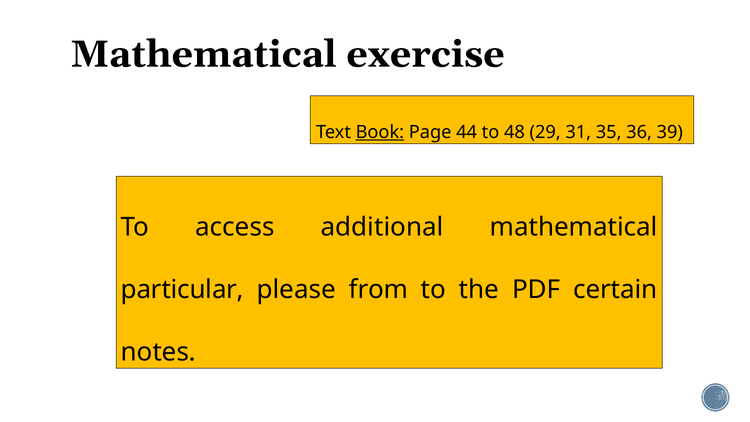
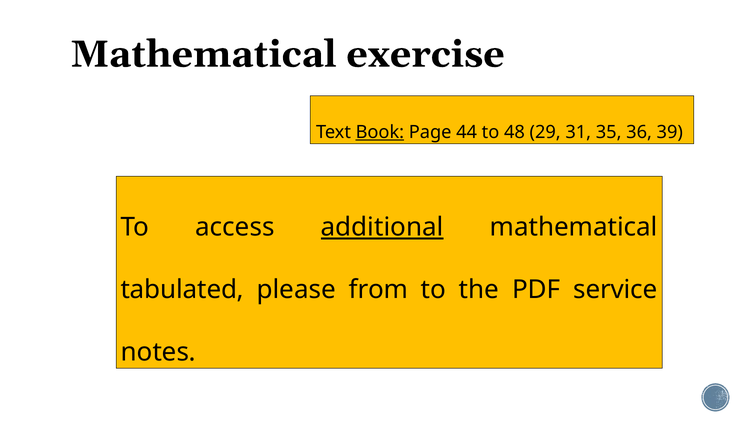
additional underline: none -> present (382, 227)
particular: particular -> tabulated (182, 290)
certain: certain -> service (615, 290)
